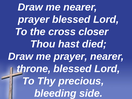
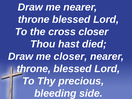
prayer: prayer -> throne (34, 19)
me prayer: prayer -> closer (70, 56)
